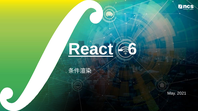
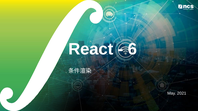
React underline: present -> none (91, 49)
